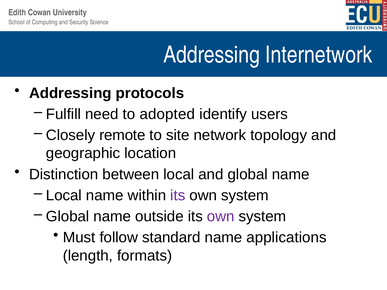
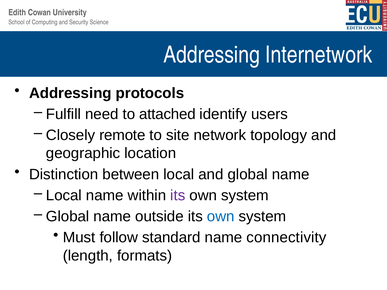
adopted: adopted -> attached (167, 114)
own colour: purple -> blue (221, 217)
applications: applications -> connectivity (286, 238)
